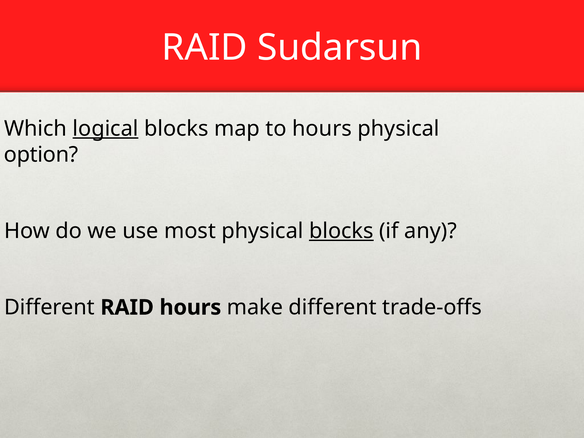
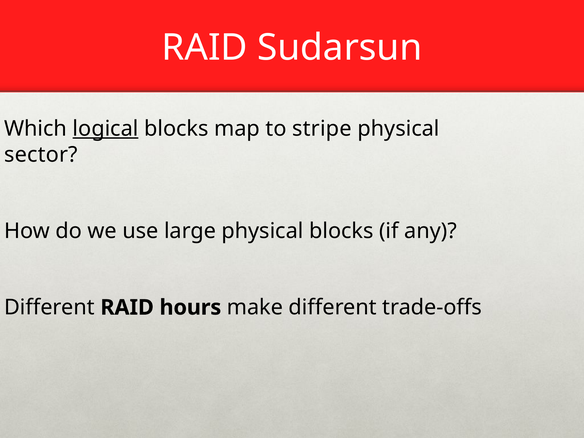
to hours: hours -> stripe (322, 129)
option: option -> sector (41, 155)
most: most -> large (190, 231)
blocks underline: present -> none (341, 231)
